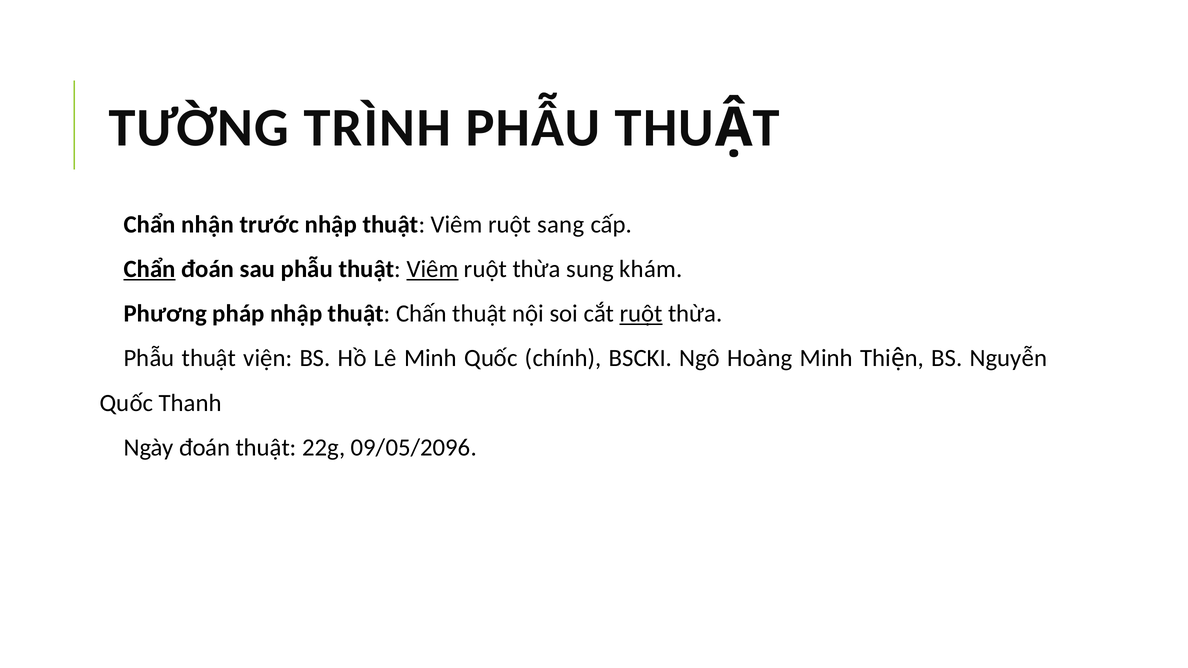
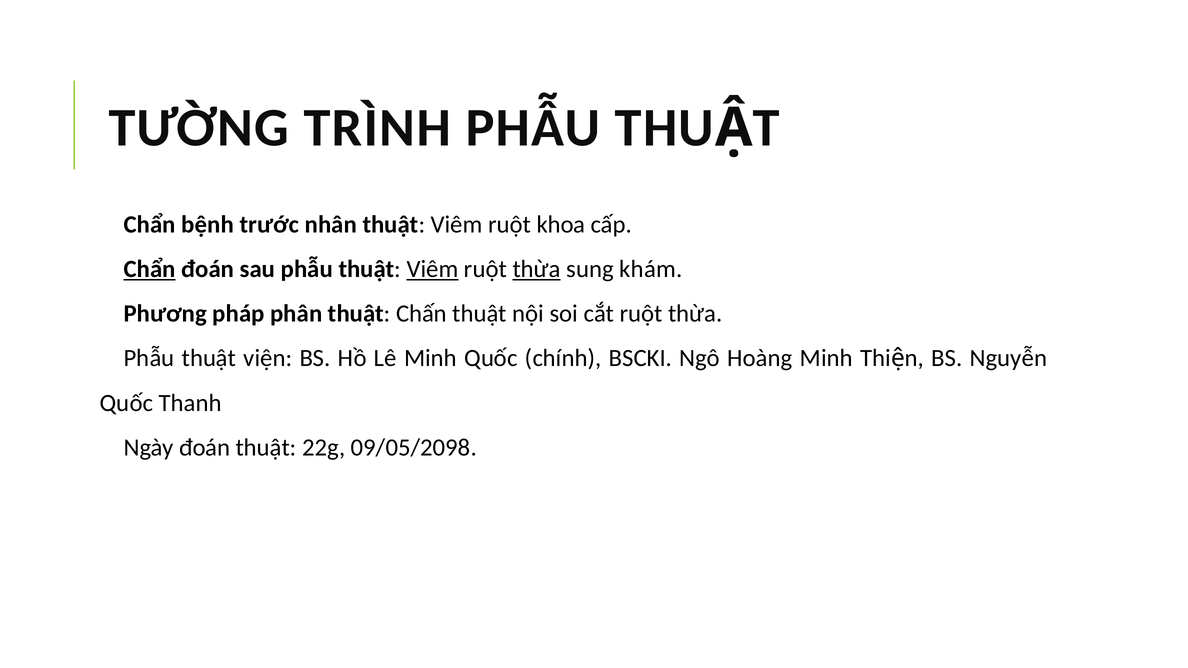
nhận: nhận -> bệnh (208, 225)
trước nhập: nhập -> nhân (331, 225)
sang: sang -> khoa (561, 225)
thừa underline: none -> present (537, 269)
pháp nhập: nhập -> phân (296, 314)
ruột underline: present -> none (641, 314)
09/05/2096: 09/05/2096 -> 09/05/2098 (414, 448)
